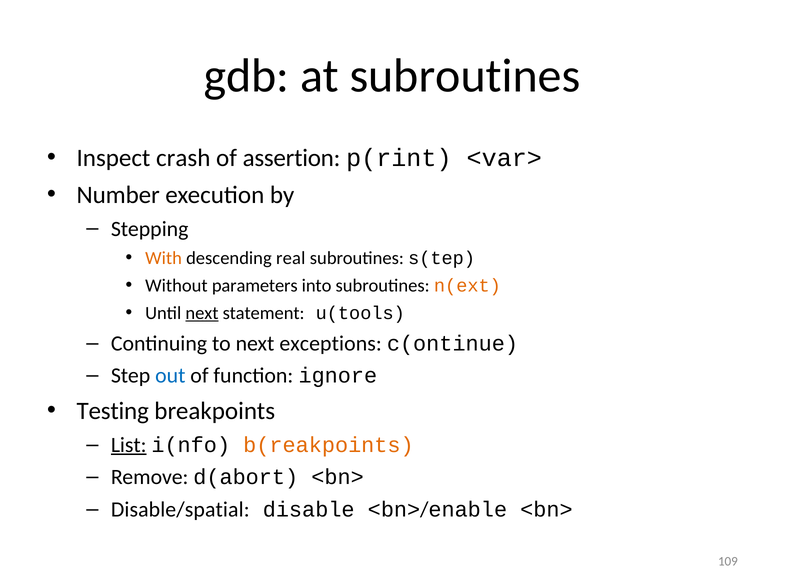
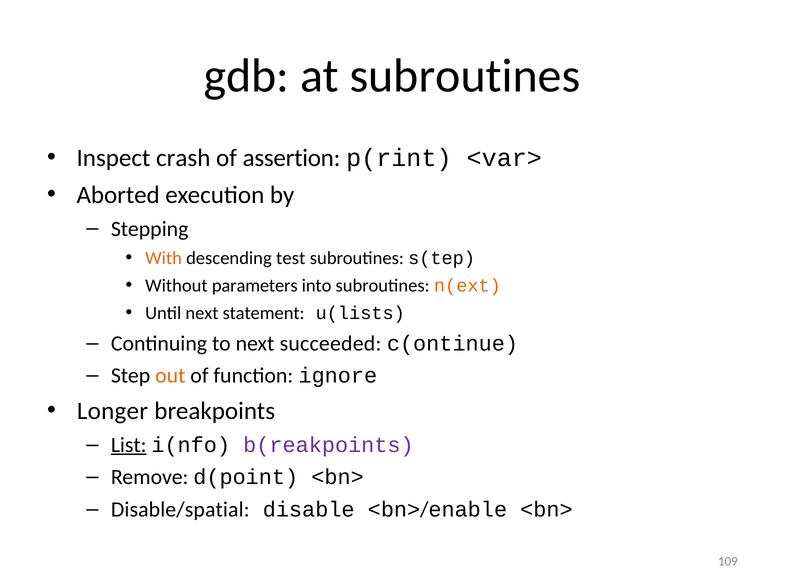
Number: Number -> Aborted (118, 195)
real: real -> test (291, 258)
next underline: present -> none (202, 313)
u(tools: u(tools -> u(lists (360, 313)
exceptions: exceptions -> succeeded (331, 344)
out colour: blue -> orange (170, 376)
Testing: Testing -> Longer (112, 412)
b(reakpoints colour: orange -> purple (328, 446)
d(abort: d(abort -> d(point (246, 478)
